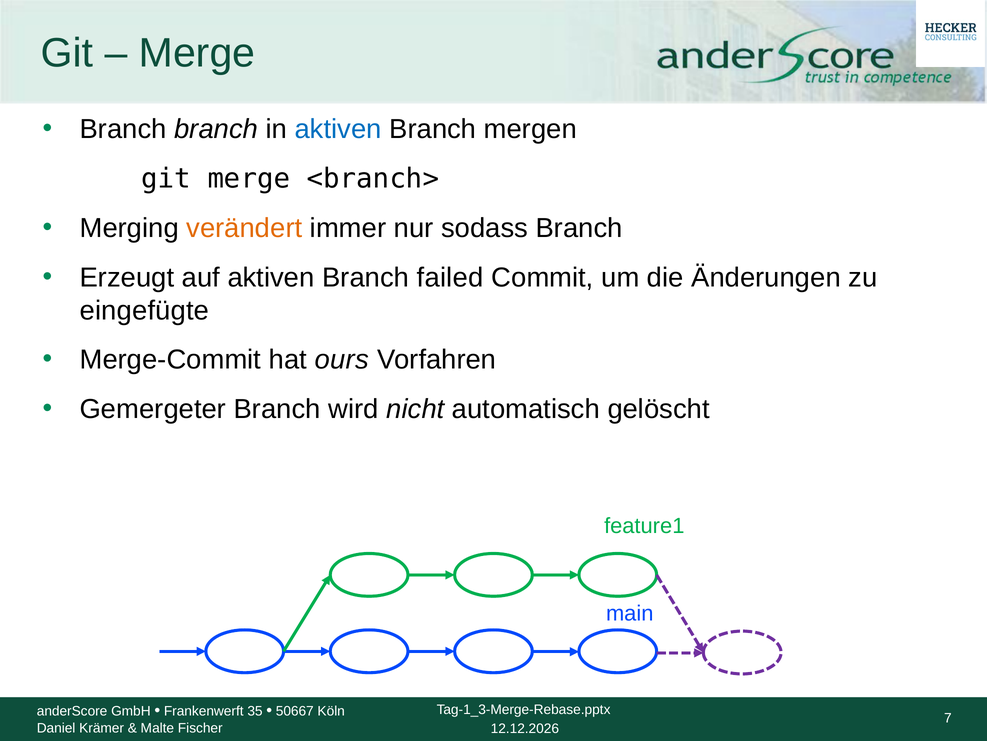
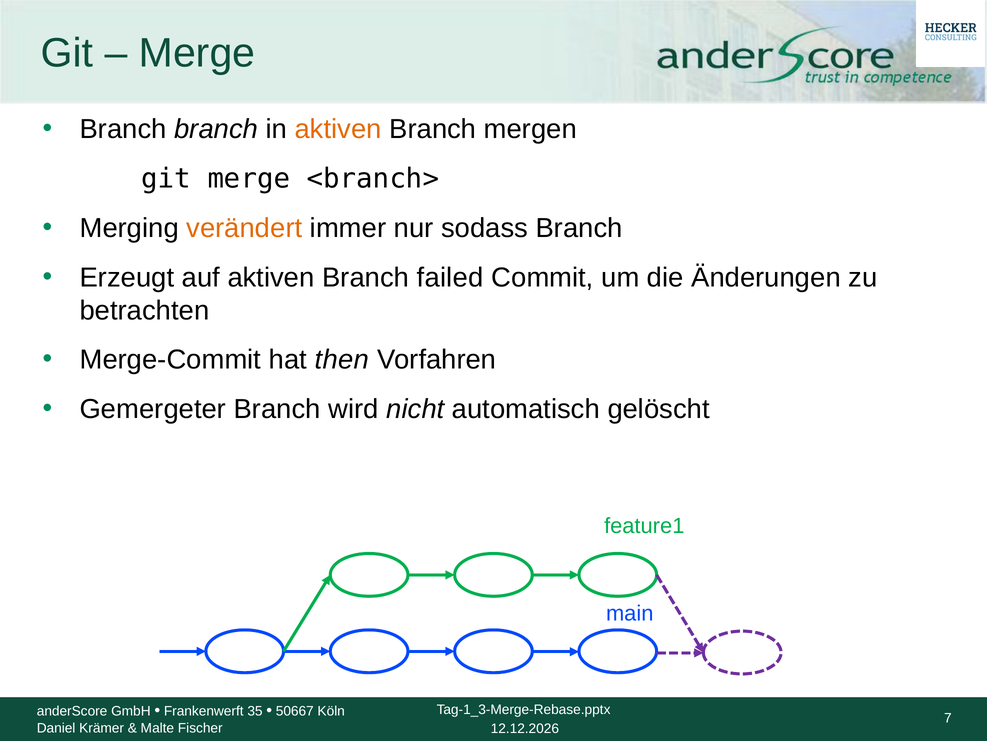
aktiven colour: blue -> orange (338, 129)
eingefügte: eingefügte -> betrachten (144, 310)
ours: ours -> then (342, 360)
